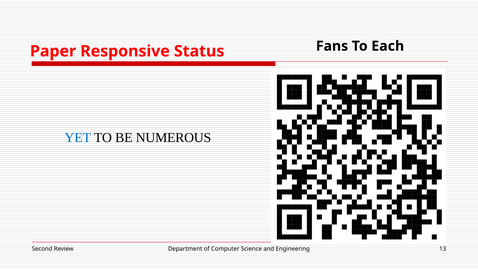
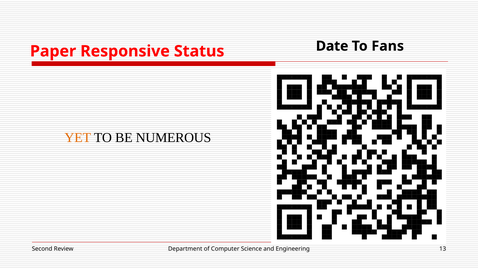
Fans: Fans -> Date (332, 46)
Each: Each -> Fans (388, 46)
YET colour: blue -> orange (78, 138)
